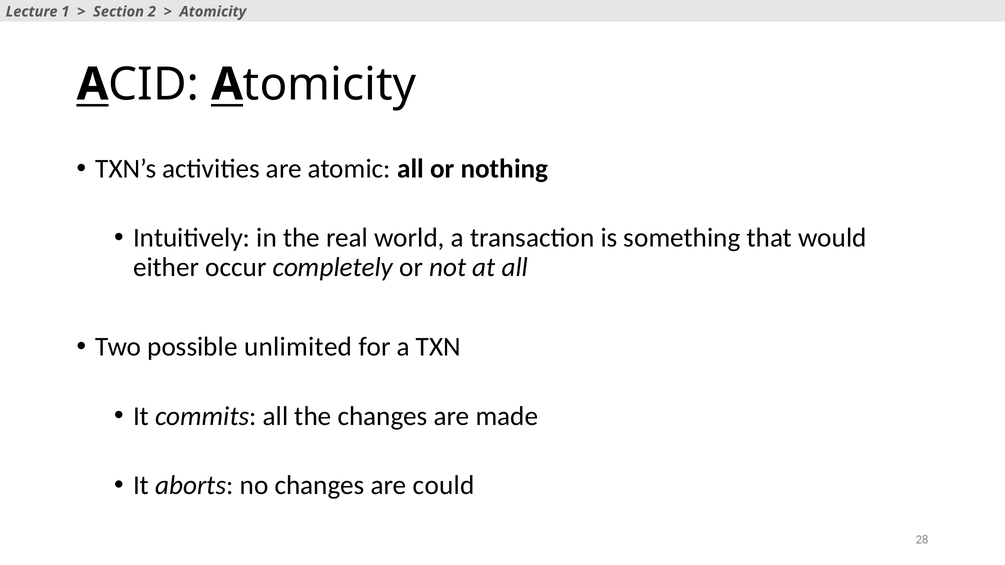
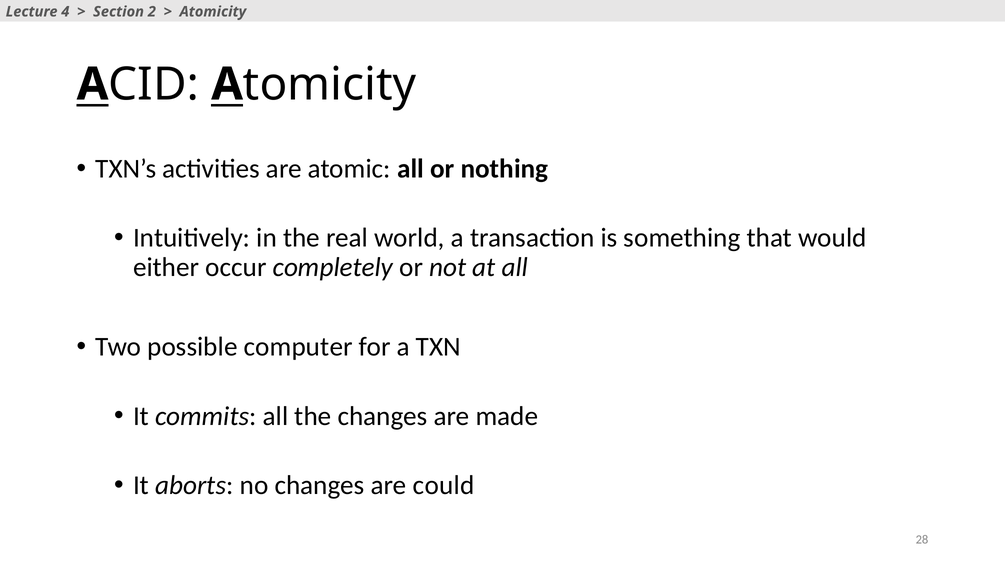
1: 1 -> 4 (65, 12)
unlimited: unlimited -> computer (298, 347)
